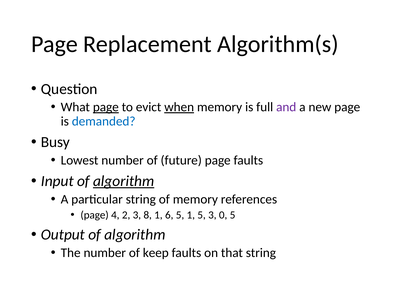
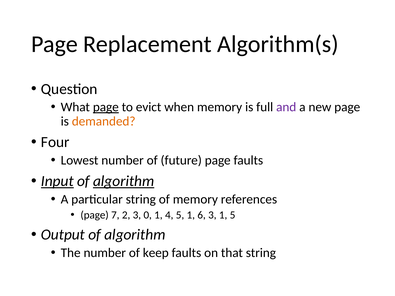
when underline: present -> none (179, 107)
demanded colour: blue -> orange (104, 121)
Busy: Busy -> Four (55, 142)
Input underline: none -> present (57, 181)
4: 4 -> 7 (115, 215)
8: 8 -> 0 (148, 215)
6: 6 -> 4 (169, 215)
1 5: 5 -> 6 (202, 215)
3 0: 0 -> 1 (223, 215)
